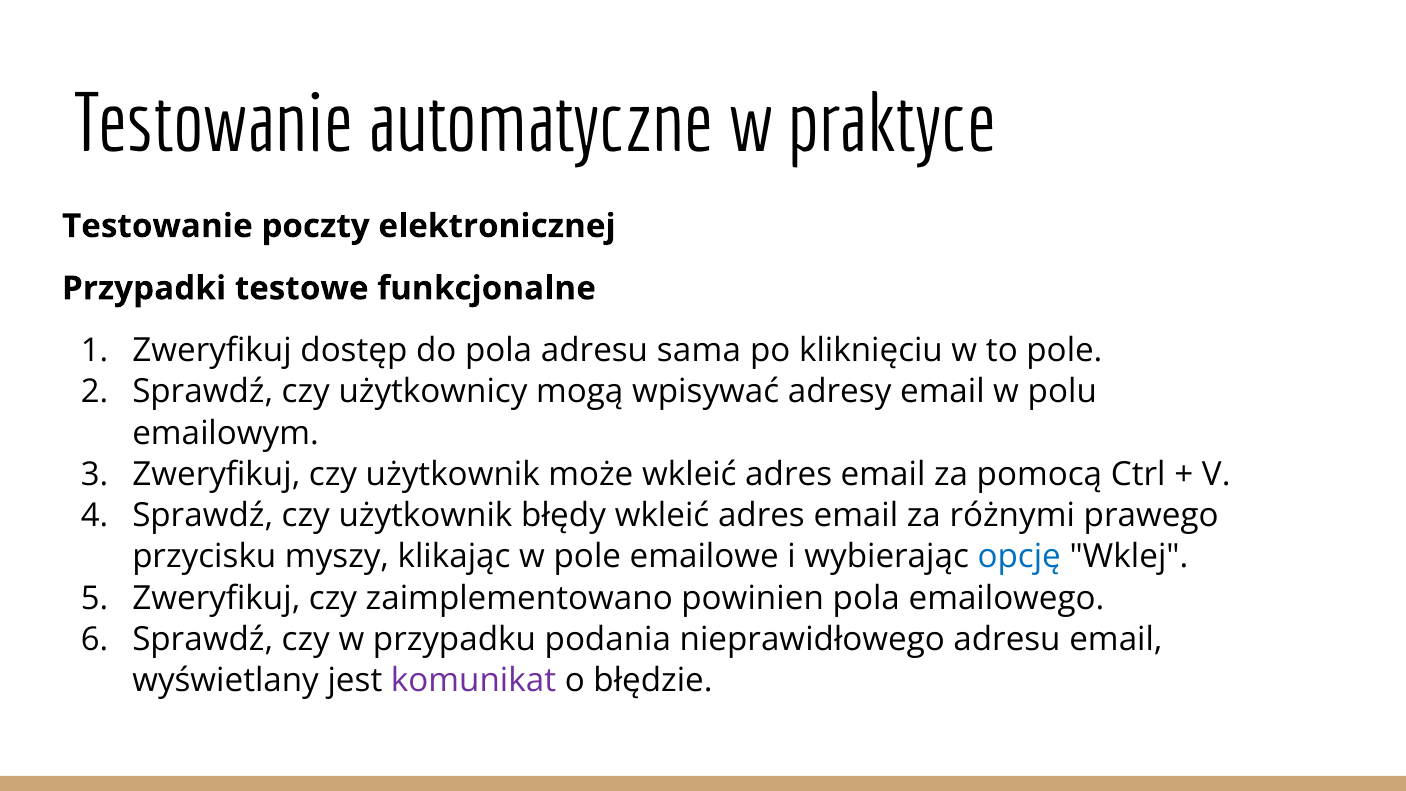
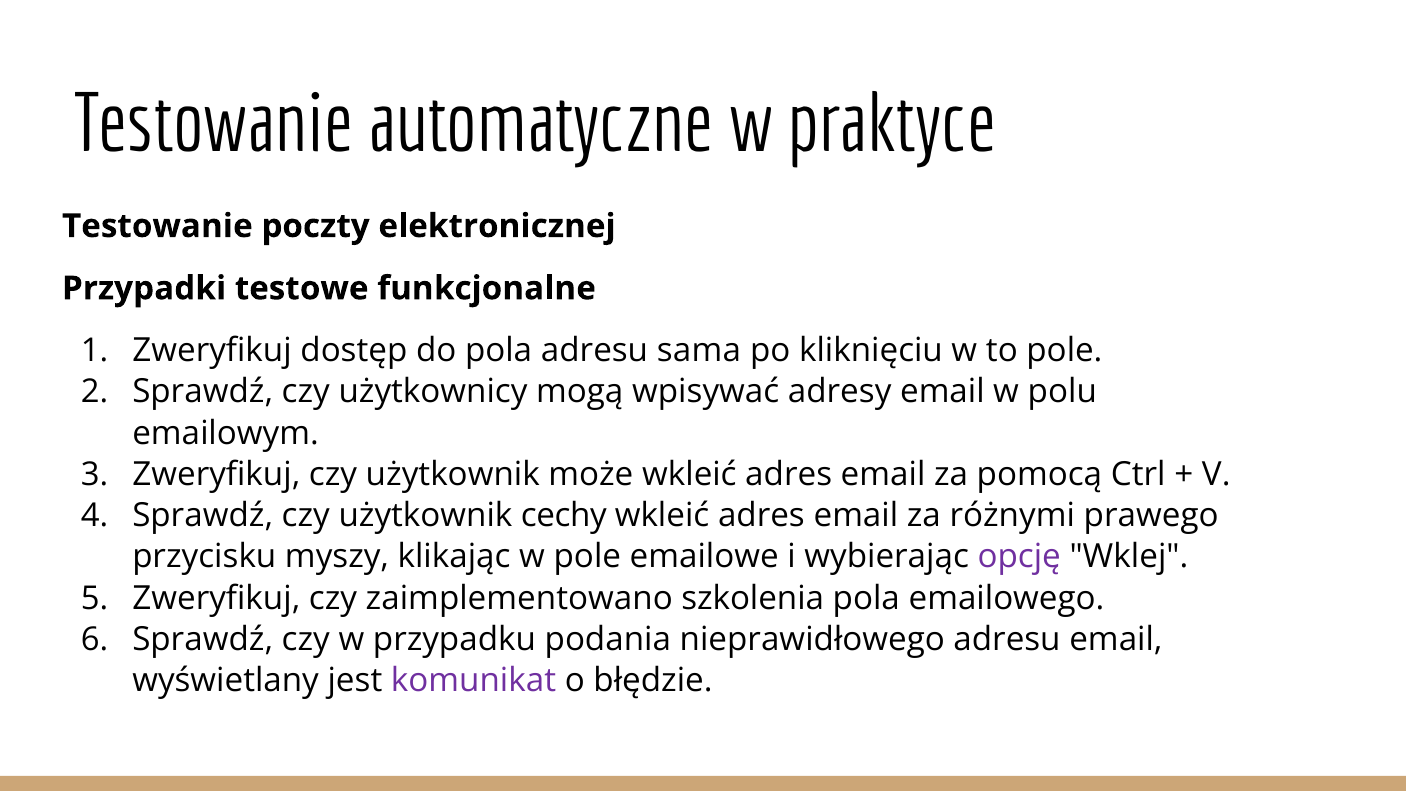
błędy: błędy -> cechy (564, 516)
opcję colour: blue -> purple (1019, 557)
powinien: powinien -> szkolenia (753, 598)
